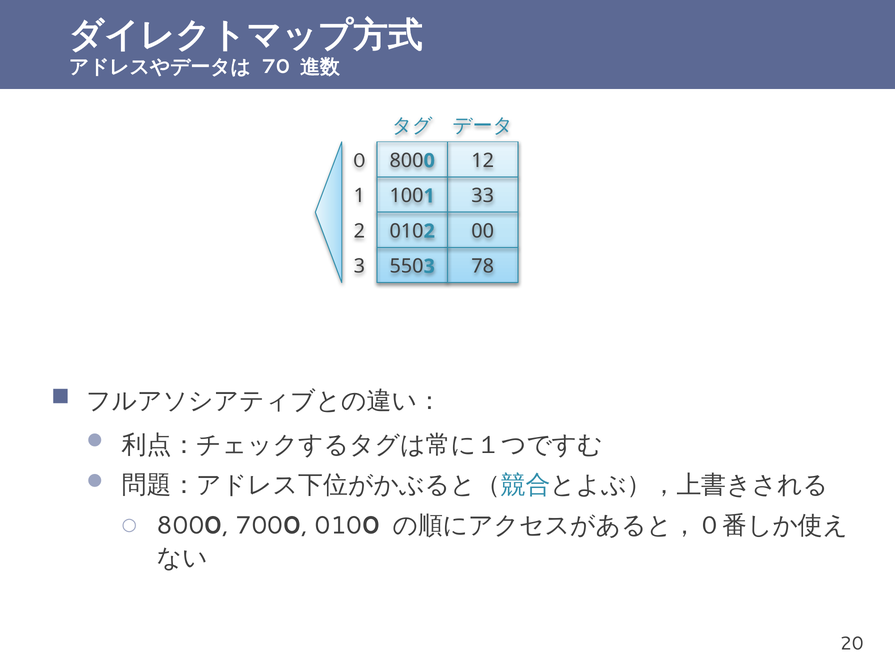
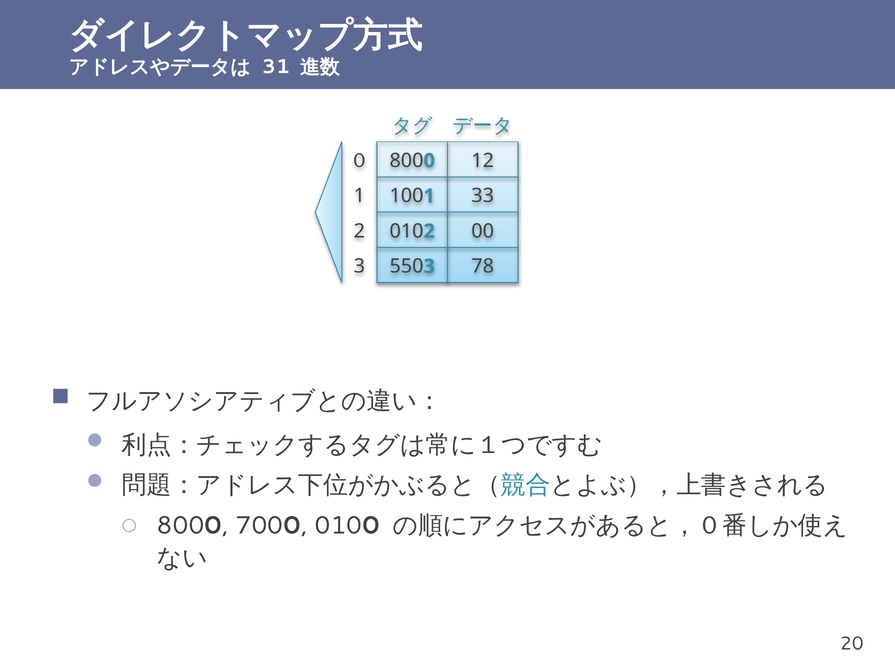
70: 70 -> 31 (276, 67)
